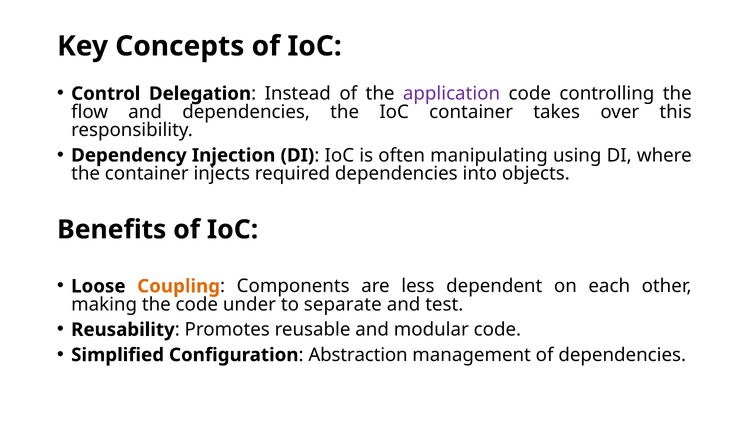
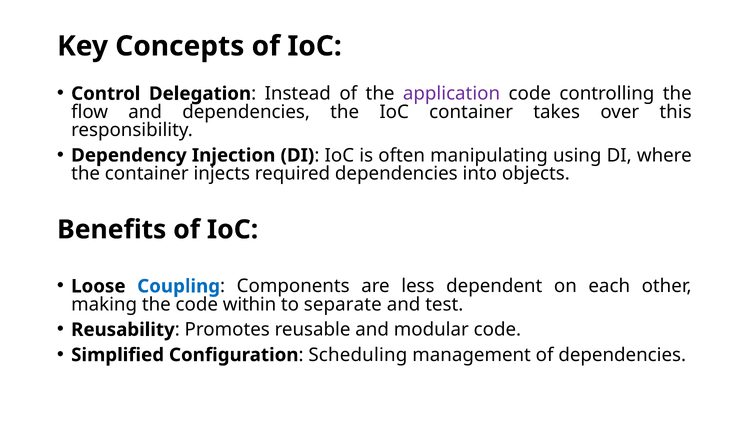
Coupling colour: orange -> blue (179, 286)
under: under -> within (250, 304)
Abstraction: Abstraction -> Scheduling (358, 354)
